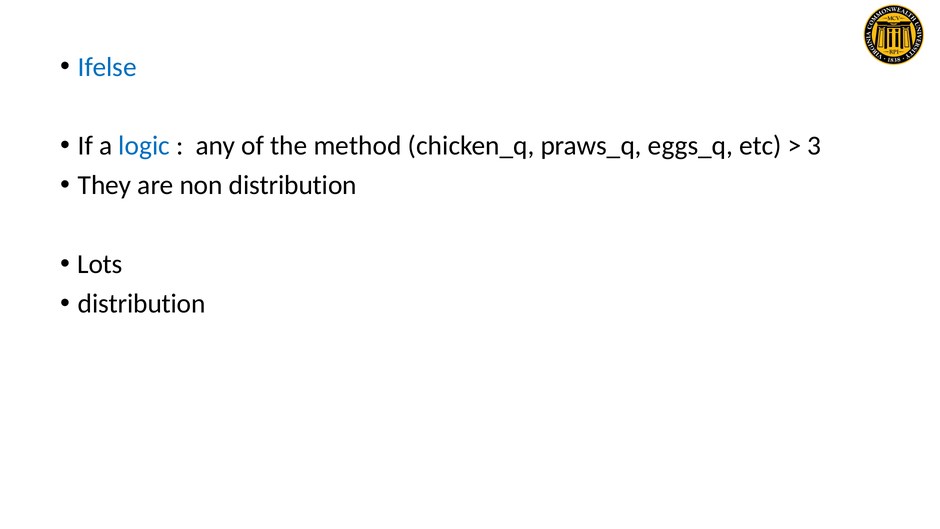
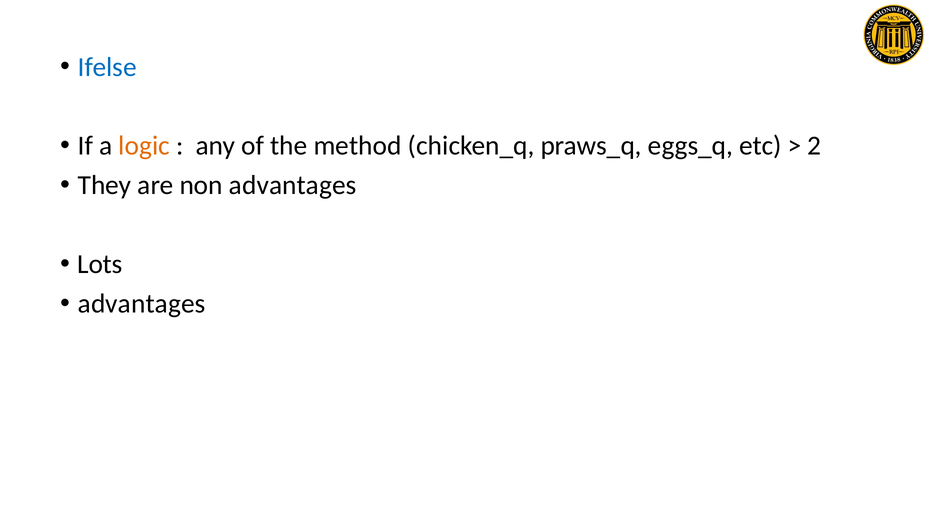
logic colour: blue -> orange (144, 146)
3: 3 -> 2 (814, 146)
non distribution: distribution -> advantages (293, 185)
distribution: distribution -> advantages (142, 303)
